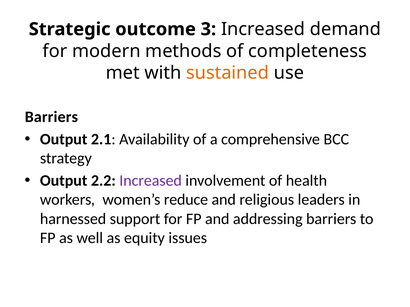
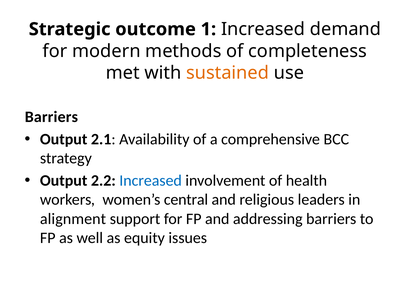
3: 3 -> 1 (208, 29)
Increased colour: purple -> blue (151, 181)
reduce: reduce -> central (186, 200)
harnessed: harnessed -> alignment (73, 219)
